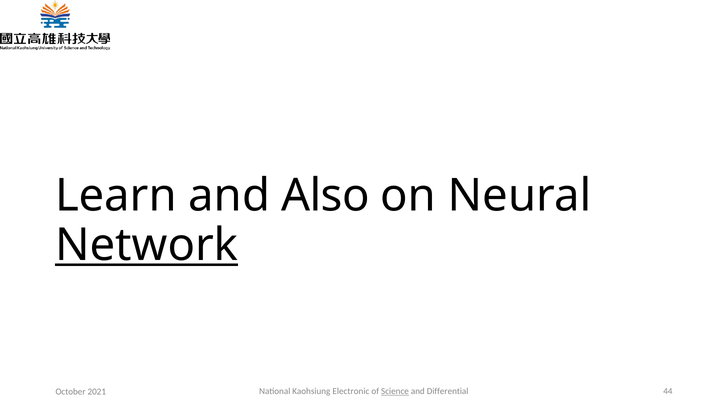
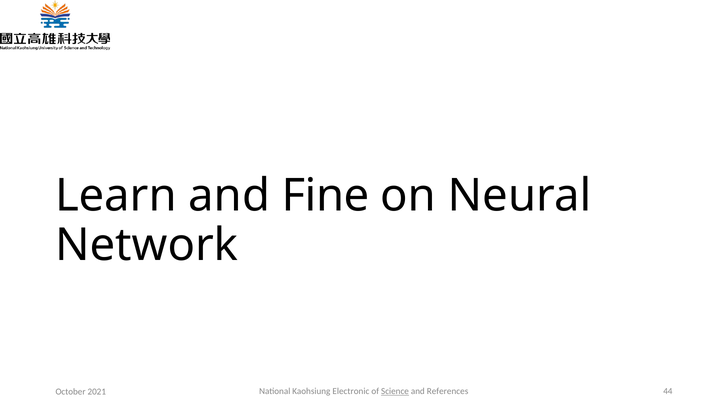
Also: Also -> Fine (325, 196)
Network underline: present -> none (147, 245)
Differential: Differential -> References (448, 391)
